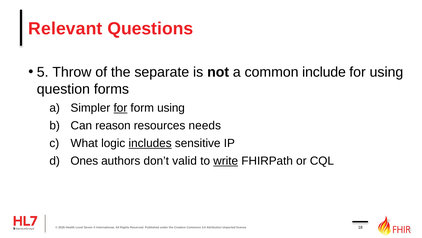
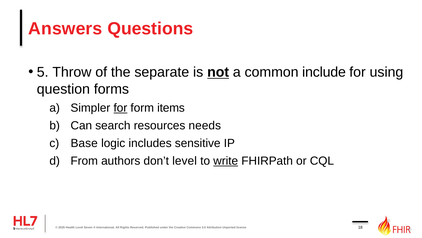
Relevant: Relevant -> Answers (65, 29)
not underline: none -> present (218, 72)
form using: using -> items (171, 108)
reason: reason -> search (113, 125)
What: What -> Base (84, 143)
includes underline: present -> none (150, 143)
Ones: Ones -> From (84, 161)
don’t valid: valid -> level (185, 161)
